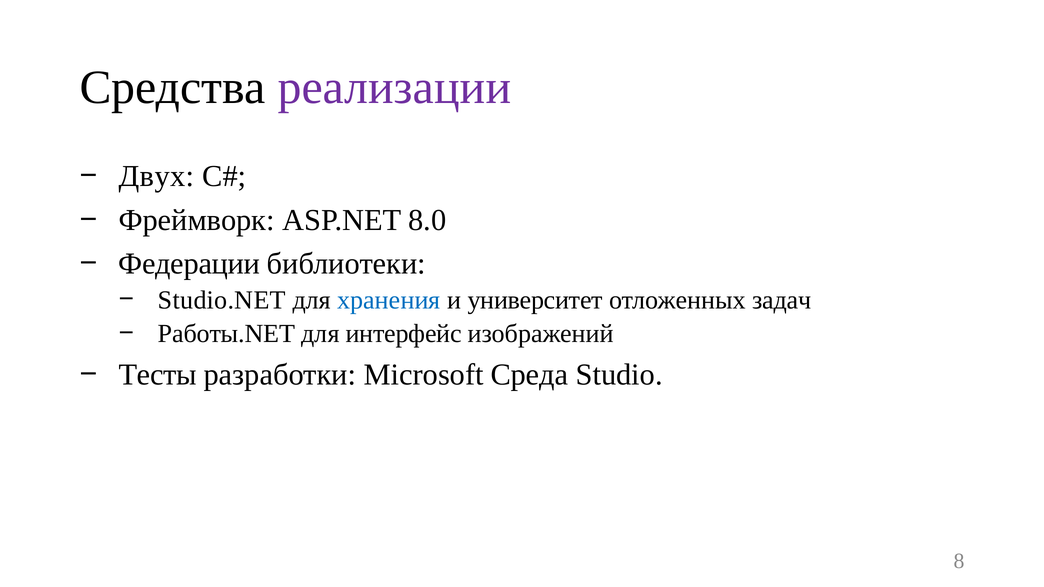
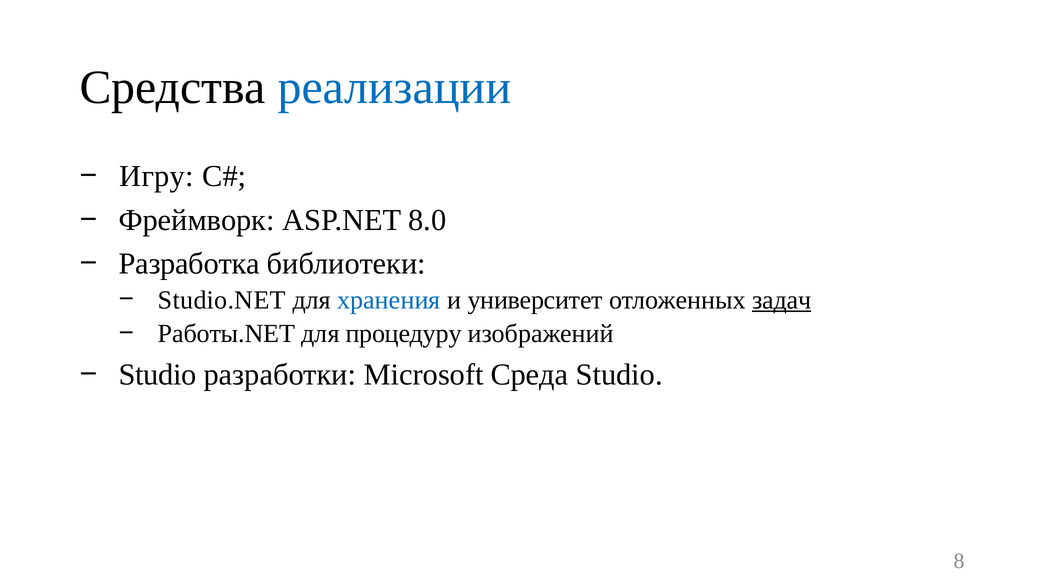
реализации colour: purple -> blue (394, 88)
Двух: Двух -> Игру (157, 177)
Федерации: Федерации -> Разработка (189, 264)
задач underline: none -> present (782, 300)
интерфейс: интерфейс -> процедуру (404, 334)
Тесты: Тесты -> Studio (158, 375)
